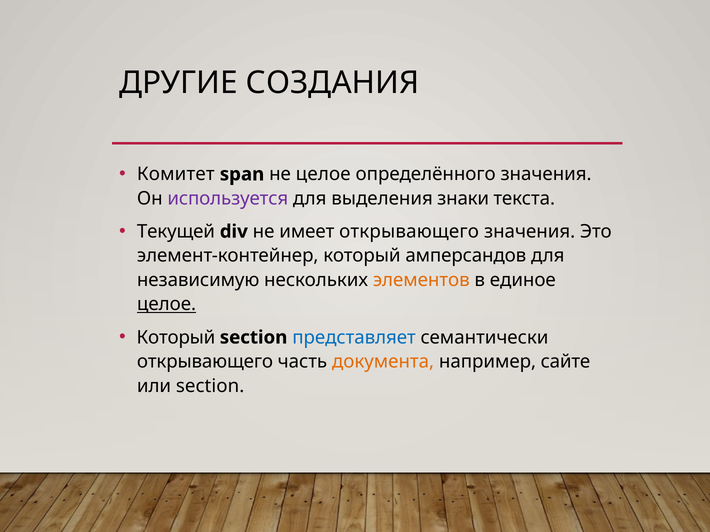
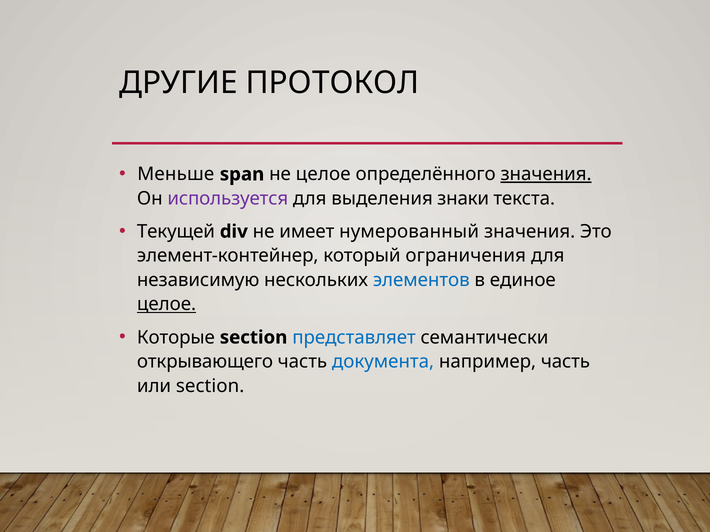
СОЗДАНИЯ: СОЗДАНИЯ -> ПРОТОКОЛ (333, 83)
Комитет: Комитет -> Меньше (176, 174)
значения underline: none -> present (546, 174)
имеет открывающего: открывающего -> нумерованный (409, 232)
амперсандов: амперсандов -> ограничения (466, 256)
элементов colour: orange -> blue (421, 280)
Который: Который -> Которые (176, 338)
документа colour: orange -> blue (383, 362)
например сайте: сайте -> часть (565, 362)
